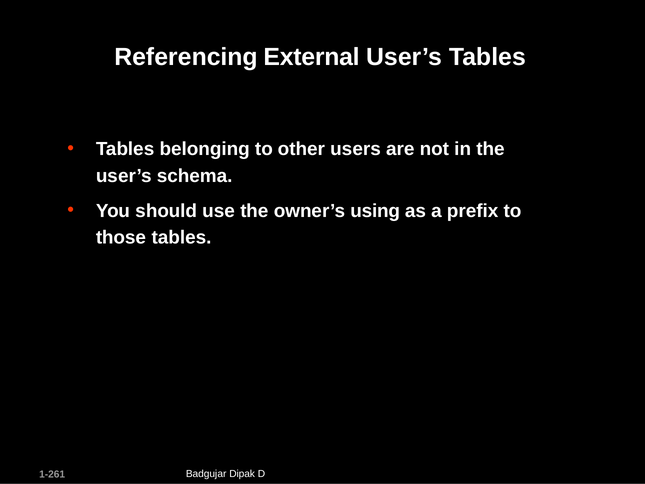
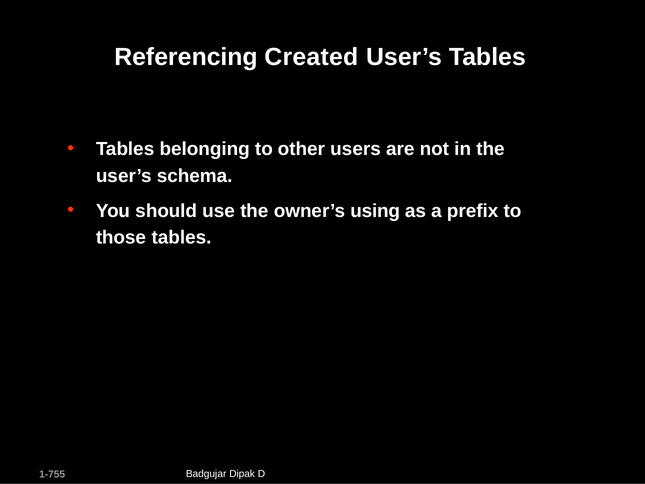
External: External -> Created (311, 57)
1-261: 1-261 -> 1-755 (52, 475)
